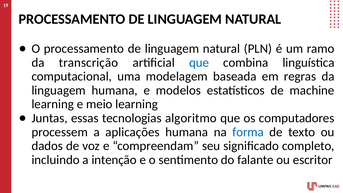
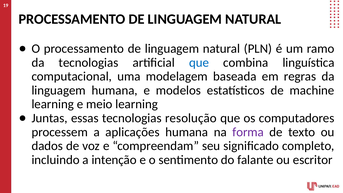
da transcrição: transcrição -> tecnologias (89, 63)
algoritmo: algoritmo -> resolução (191, 118)
forma colour: blue -> purple (248, 132)
